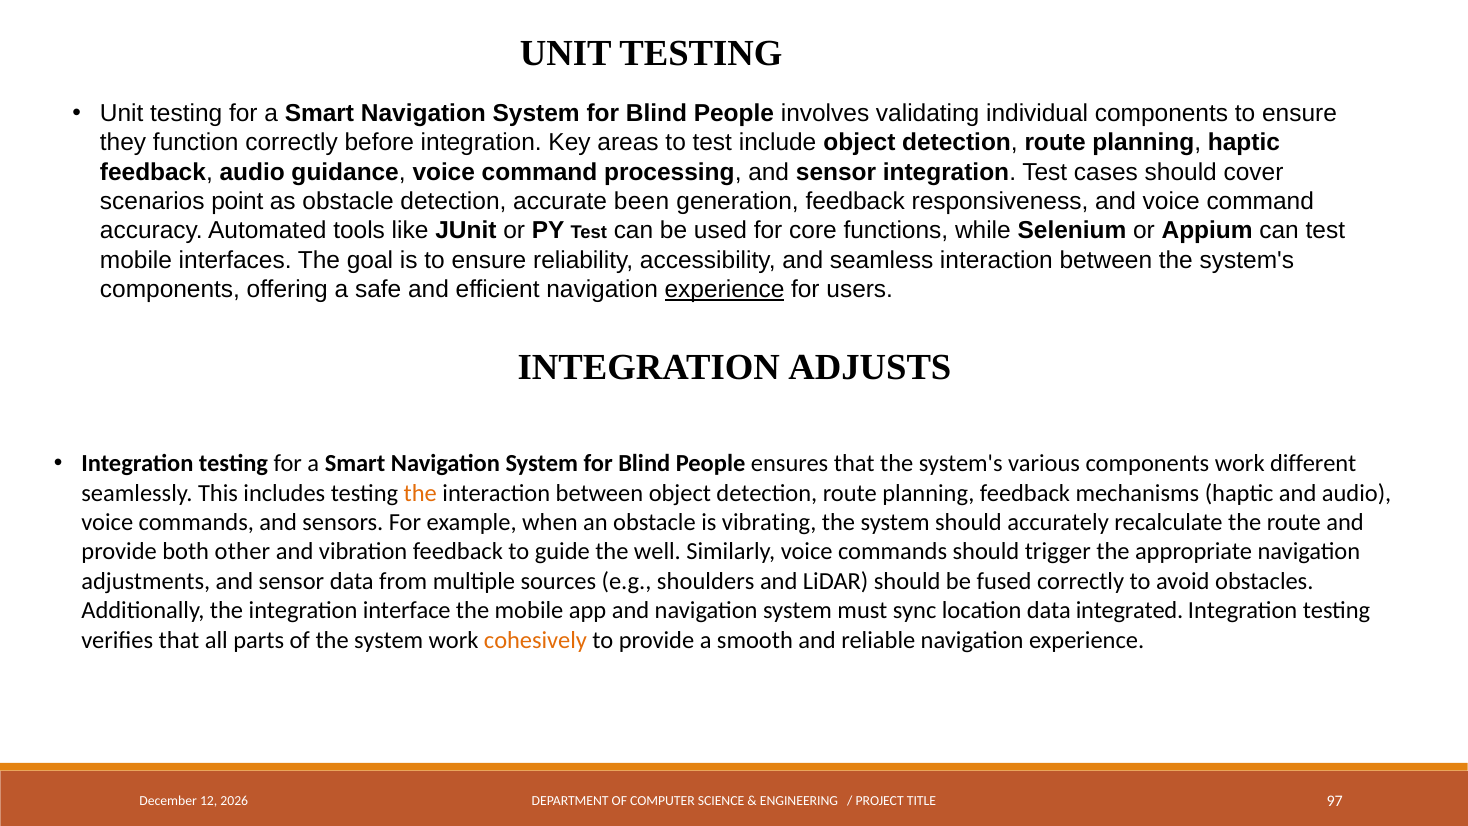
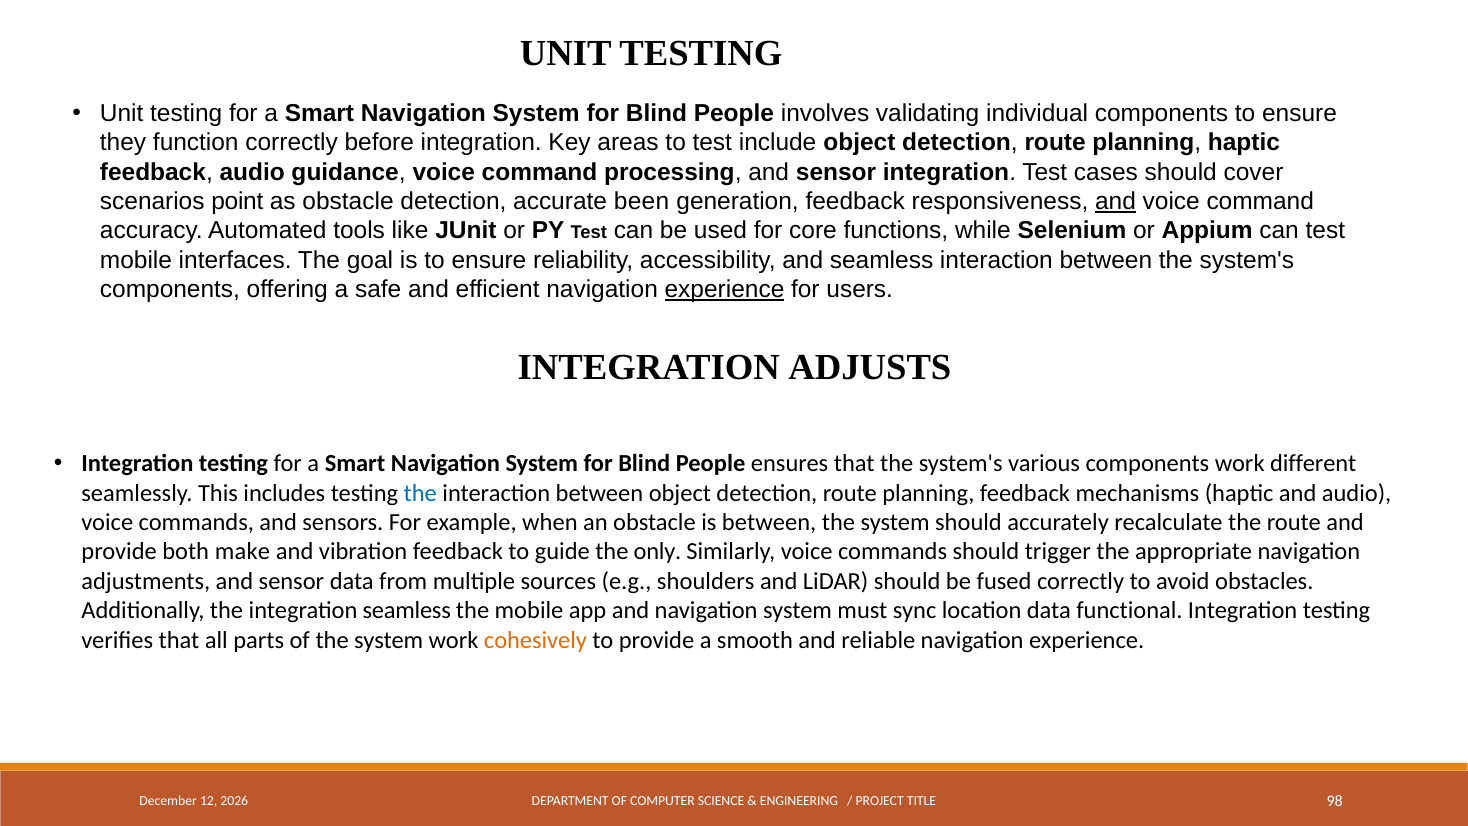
and underline: none -> present (1116, 201)
the colour: orange -> blue (420, 493)
is vibrating: vibrating -> between (769, 522)
other: other -> make (242, 552)
well: well -> only (658, 552)
integration interface: interface -> seamless (407, 610)
integrated: integrated -> functional (1129, 610)
97: 97 -> 98 (1335, 801)
